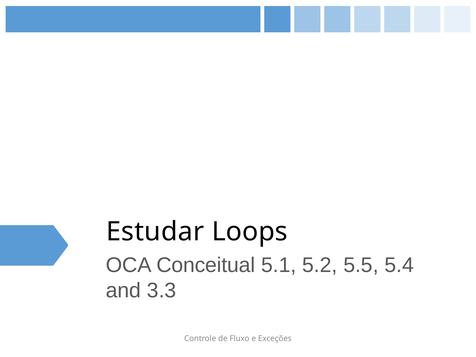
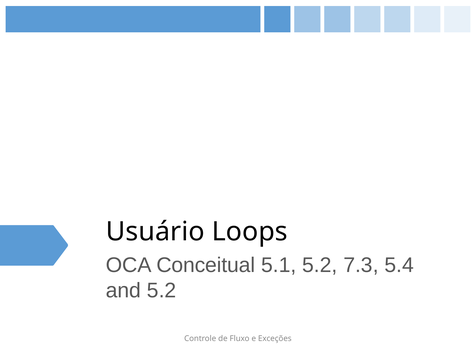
Estudar: Estudar -> Usuário (155, 232)
5.5: 5.5 -> 7.3 (361, 265)
and 3.3: 3.3 -> 5.2 (162, 291)
